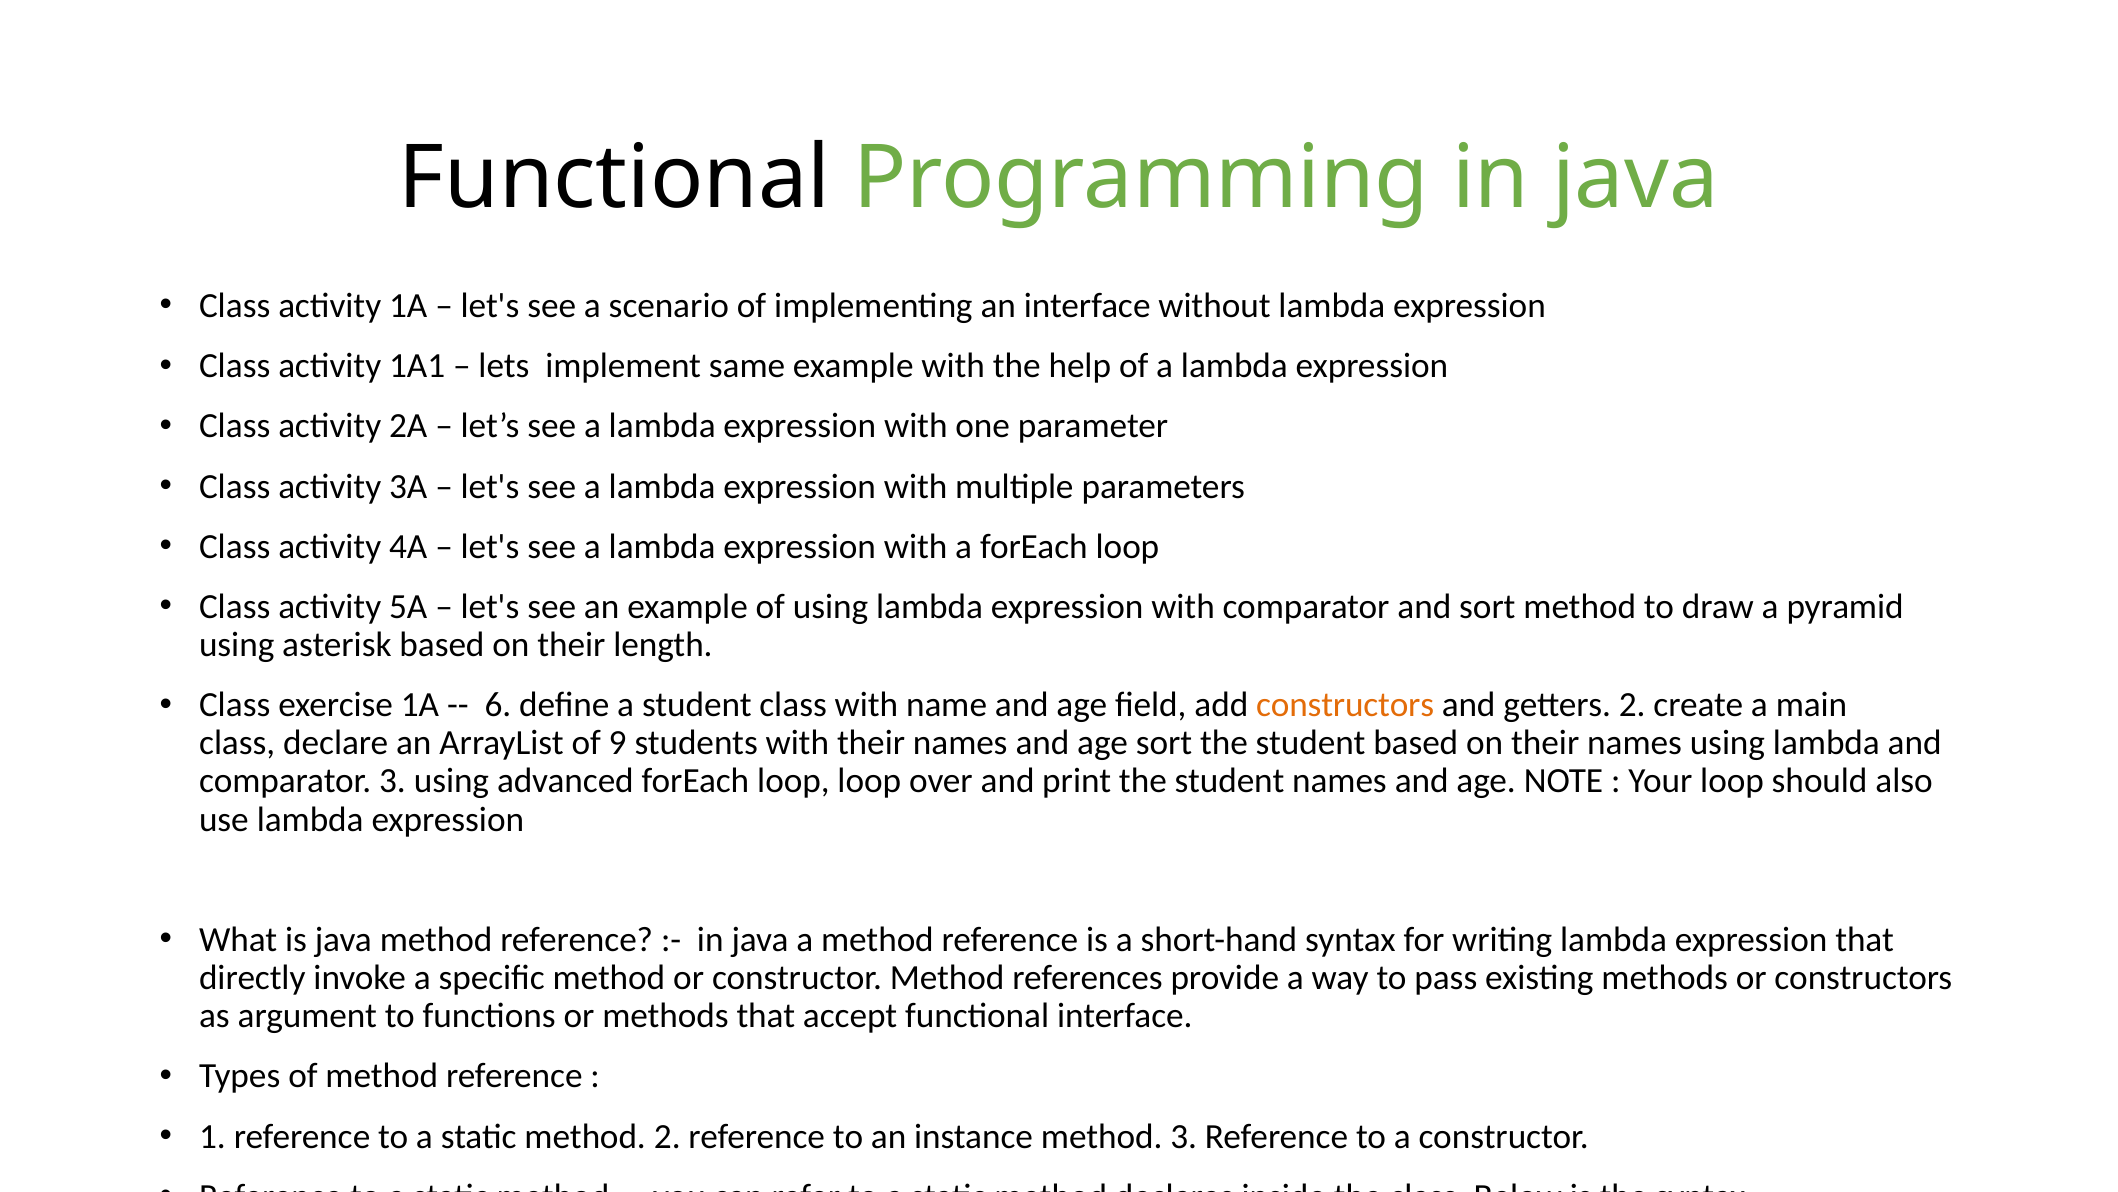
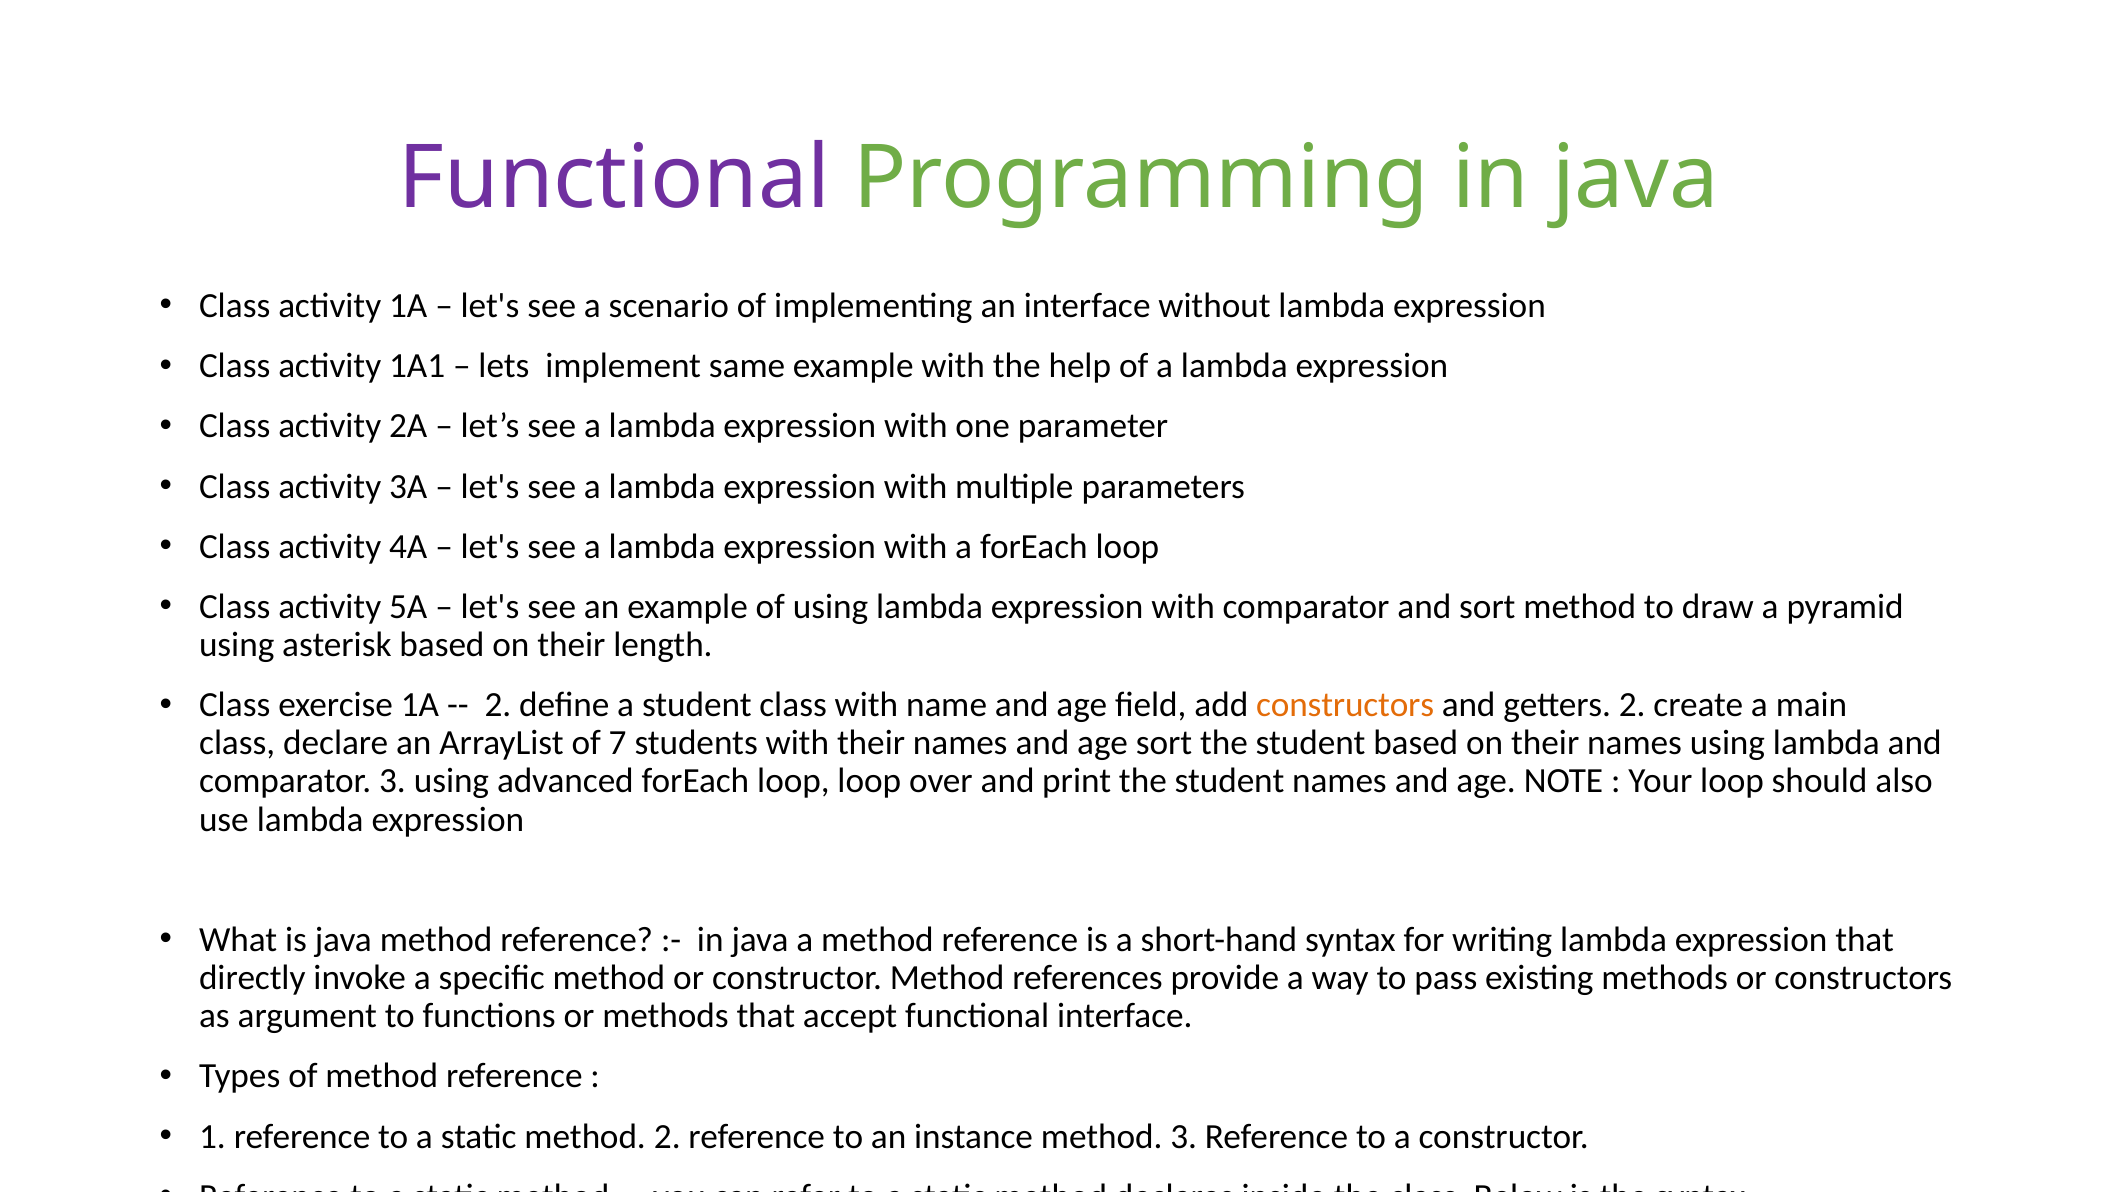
Functional colour: black -> purple (615, 178)
6: 6 -> 2 (498, 705)
9: 9 -> 7 (618, 743)
